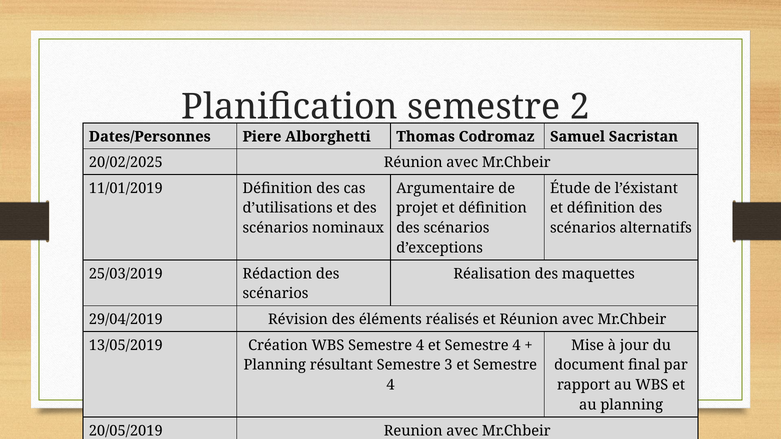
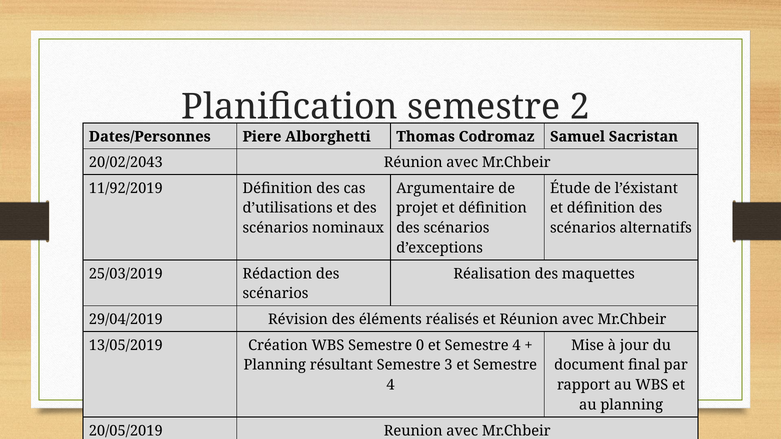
20/02/2025: 20/02/2025 -> 20/02/2043 (126, 163)
11/01/2019: 11/01/2019 -> 11/92/2019 (126, 188)
WBS Semestre 4: 4 -> 0 (420, 345)
